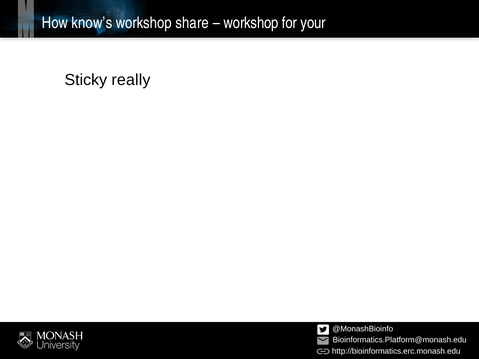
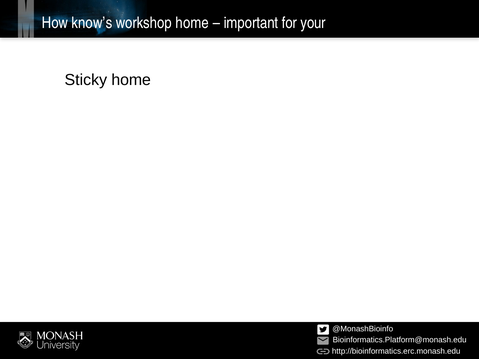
workshop share: share -> home (192, 23)
workshop: workshop -> important (251, 23)
Sticky really: really -> home (131, 80)
